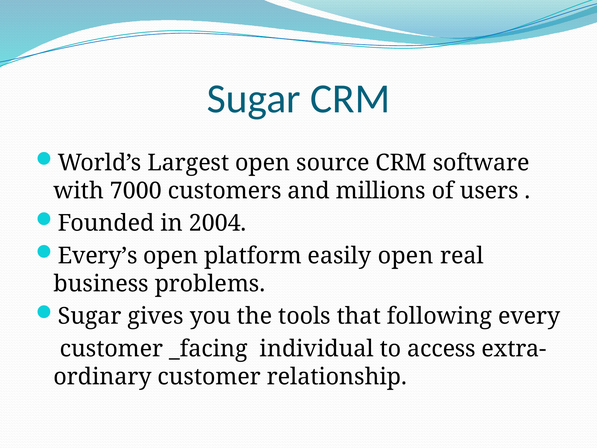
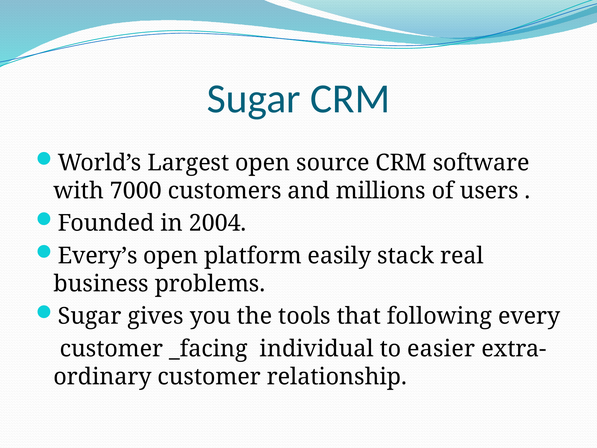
easily open: open -> stack (406, 256)
access: access -> easier (441, 349)
